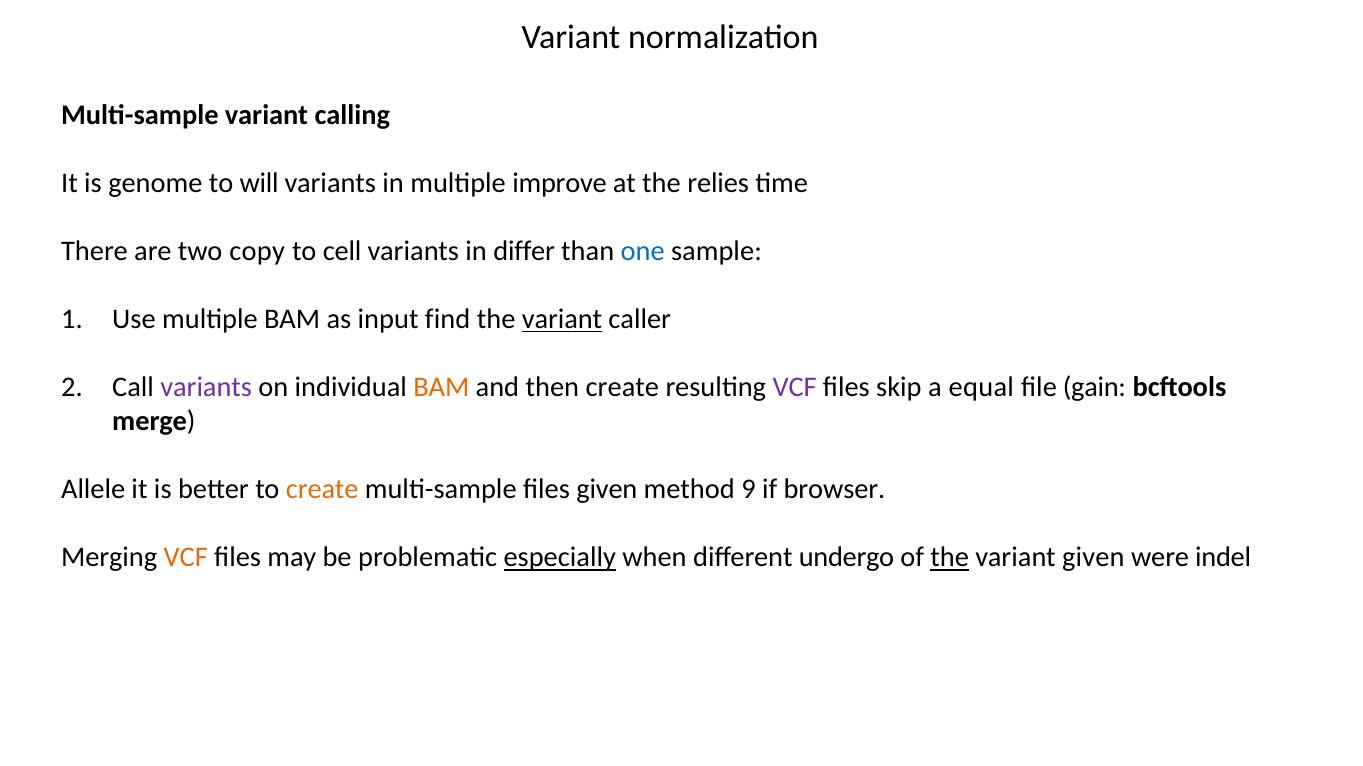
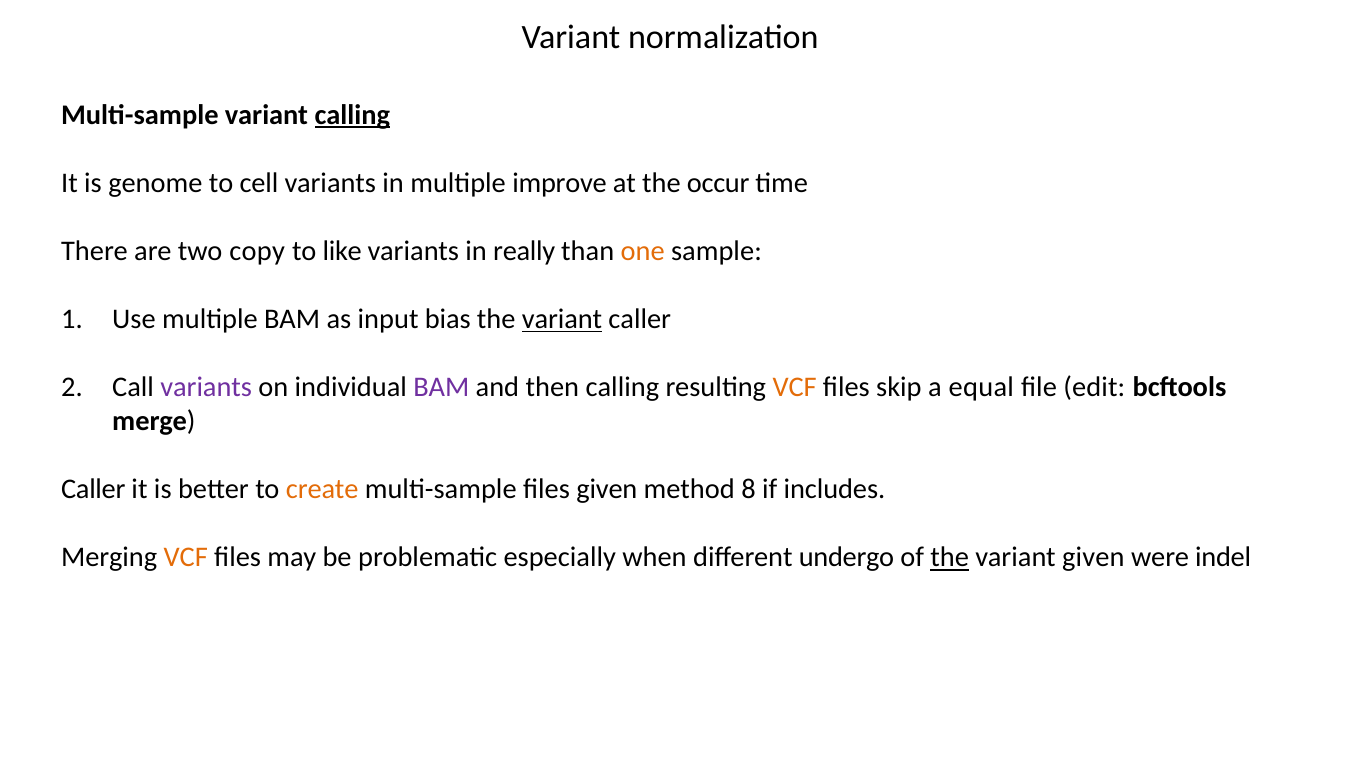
calling underline: none -> present (352, 115)
will: will -> cell (259, 183)
relies: relies -> occur (718, 183)
cell: cell -> like (342, 251)
differ: differ -> really (524, 251)
one colour: blue -> orange (643, 251)
find: find -> bias (448, 319)
BAM colour: orange -> purple (441, 388)
then create: create -> calling (622, 388)
VCF colour: purple -> orange (795, 388)
gain: gain -> edit (1094, 388)
Allele: Allele -> Caller (93, 490)
9: 9 -> 8 (748, 490)
browser: browser -> includes (834, 490)
especially underline: present -> none (560, 558)
